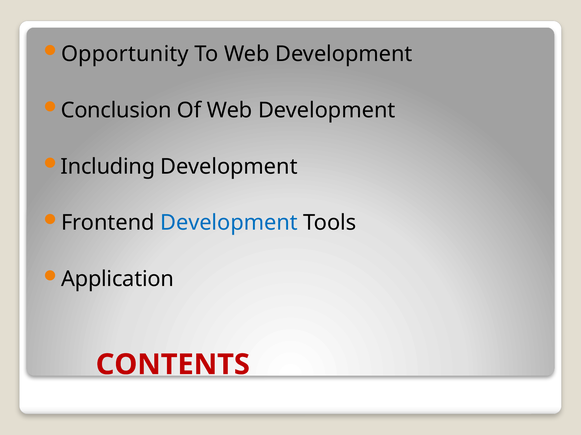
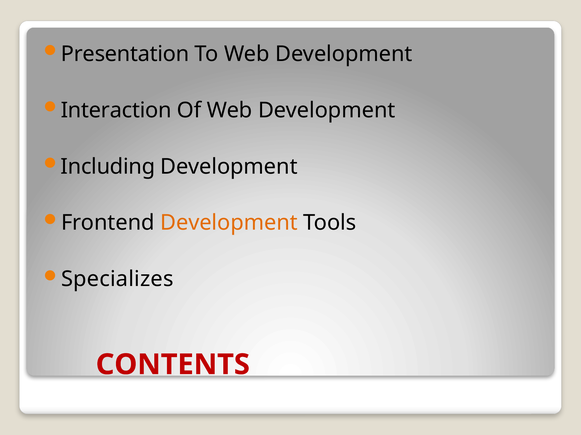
Opportunity: Opportunity -> Presentation (125, 54)
Conclusion: Conclusion -> Interaction (116, 110)
Development colour: blue -> orange (229, 223)
Application: Application -> Specializes (117, 280)
